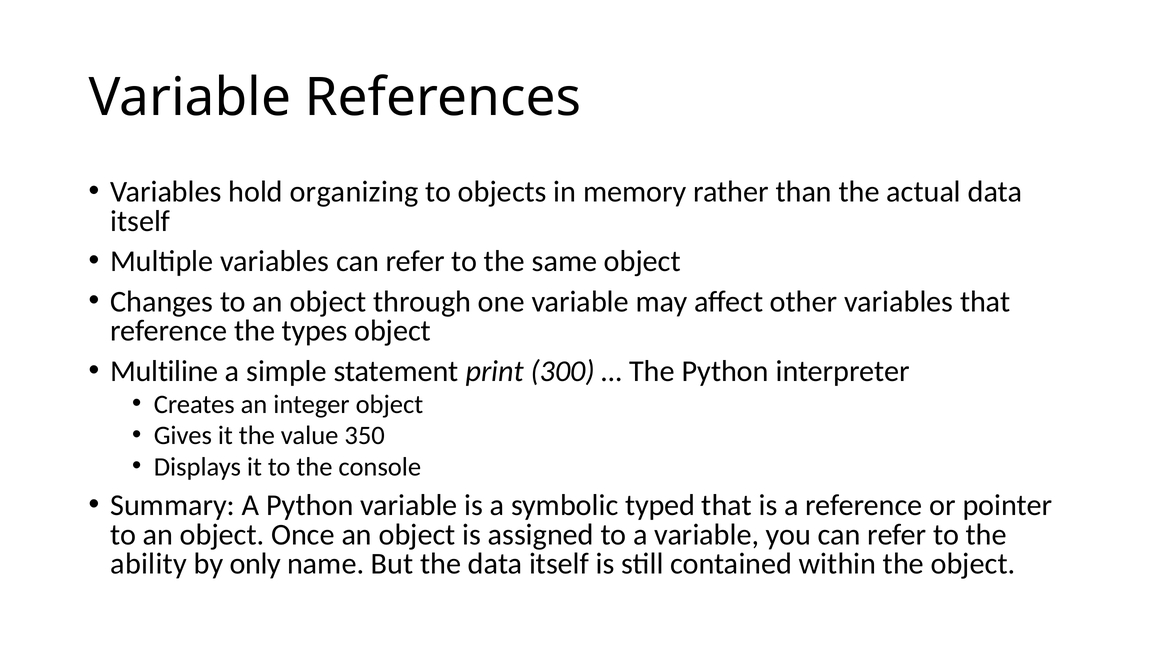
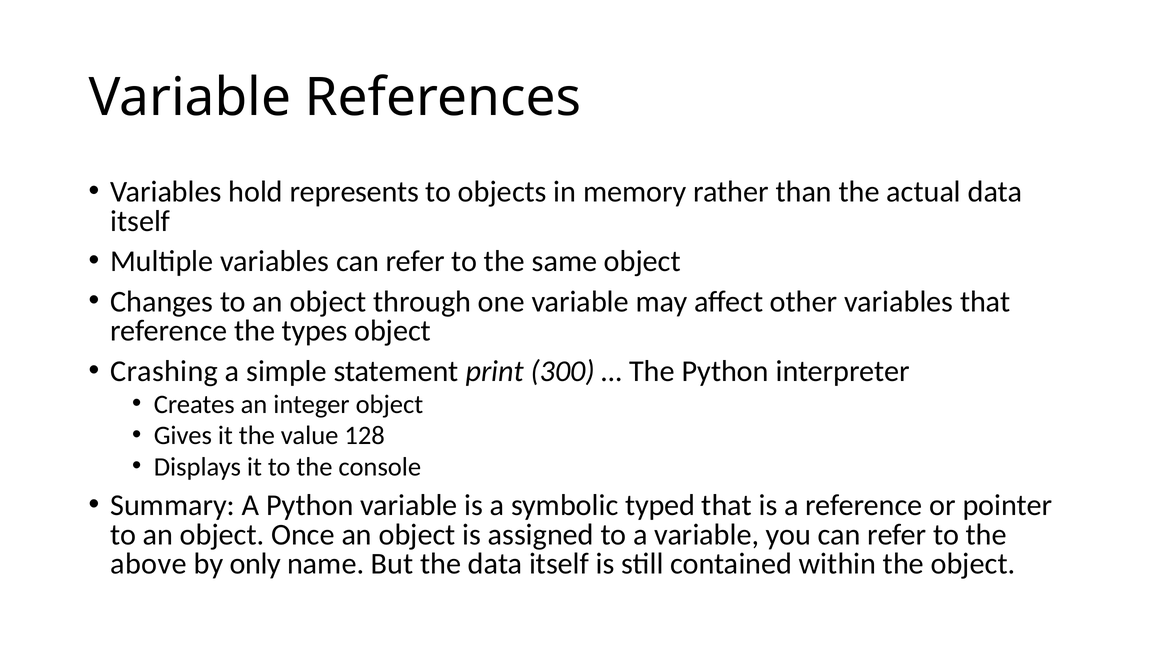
organizing: organizing -> represents (354, 192)
Multiline: Multiline -> Crashing (164, 371)
350: 350 -> 128 (365, 436)
ability: ability -> above (149, 564)
